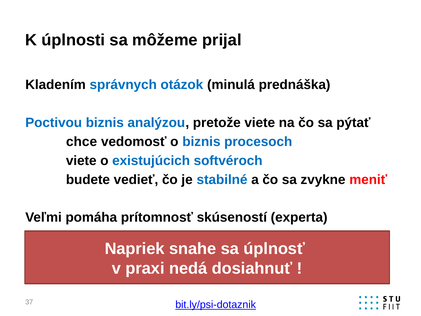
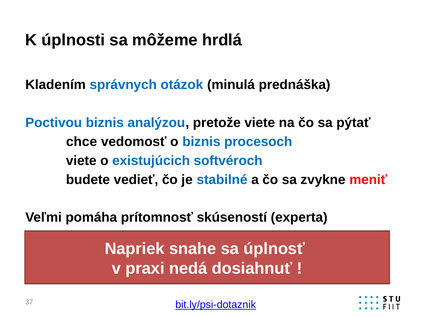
prijal: prijal -> hrdlá (222, 40)
